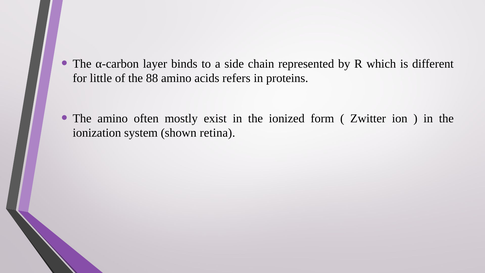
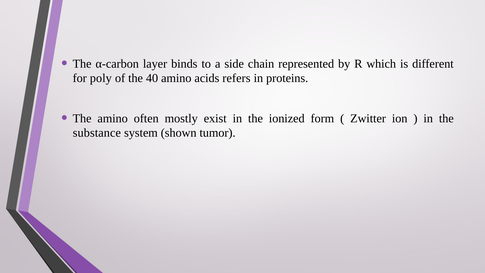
little: little -> poly (101, 78)
88: 88 -> 40 (152, 78)
ionization: ionization -> substance (97, 133)
retina: retina -> tumor (218, 133)
